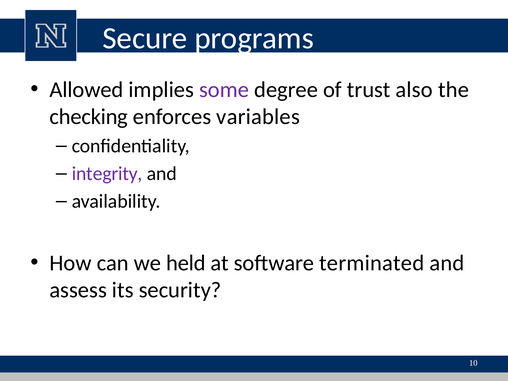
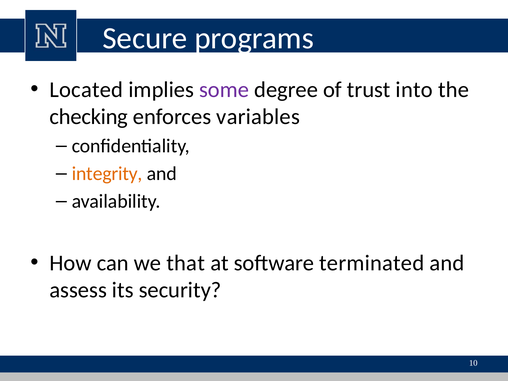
Allowed: Allowed -> Located (86, 90)
also: also -> into (414, 90)
integrity colour: purple -> orange (107, 174)
held: held -> that (186, 263)
